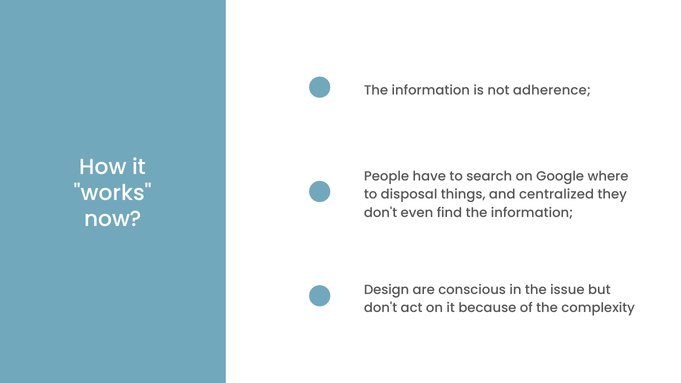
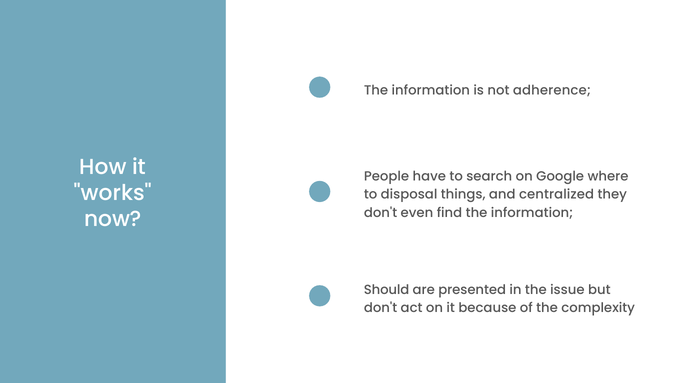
Design: Design -> Should (387, 290)
conscious: conscious -> presented (472, 290)
